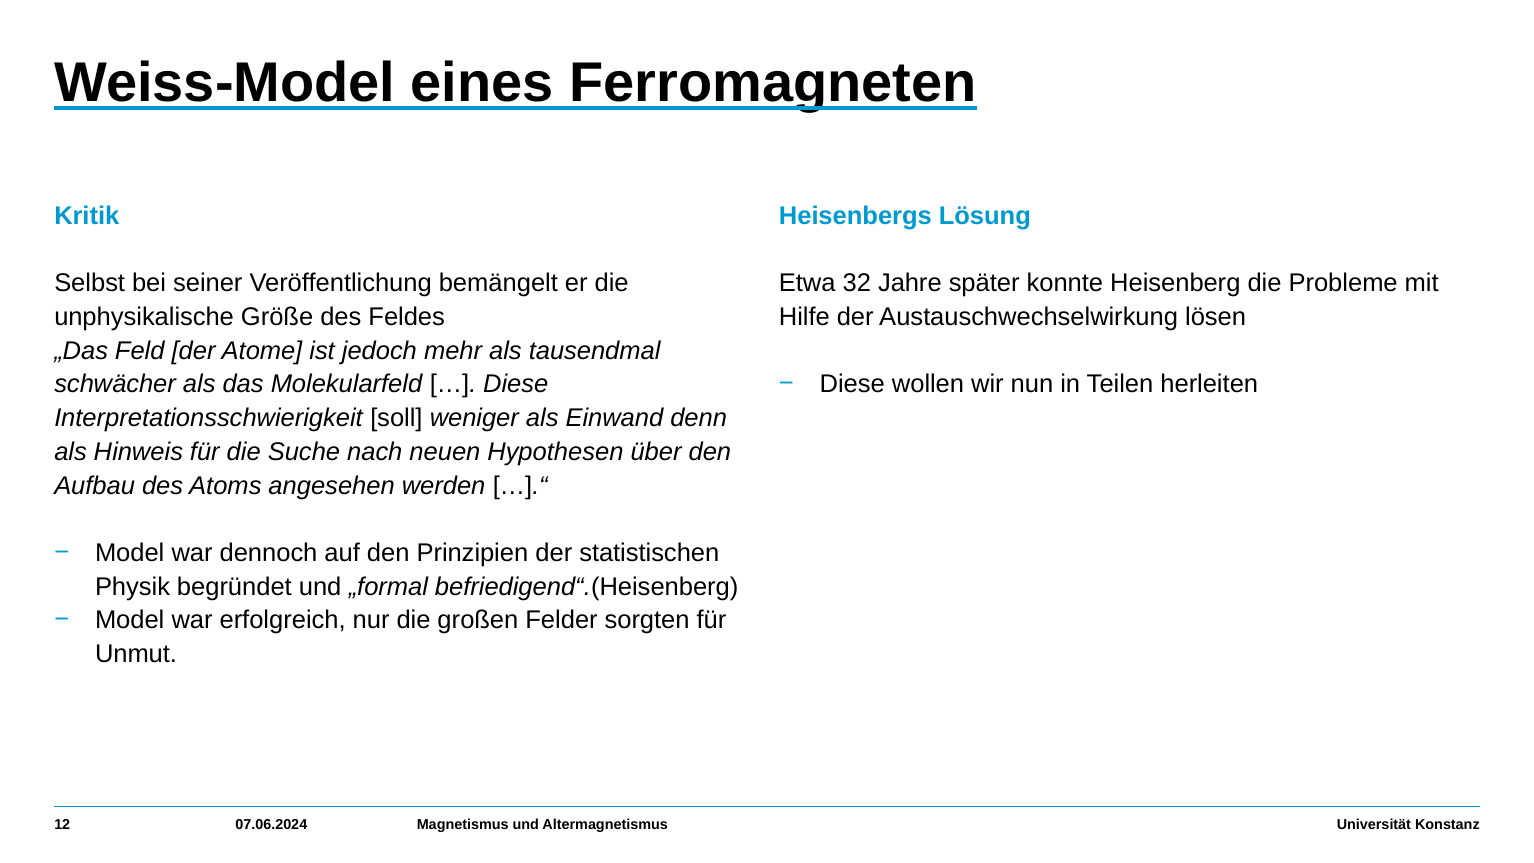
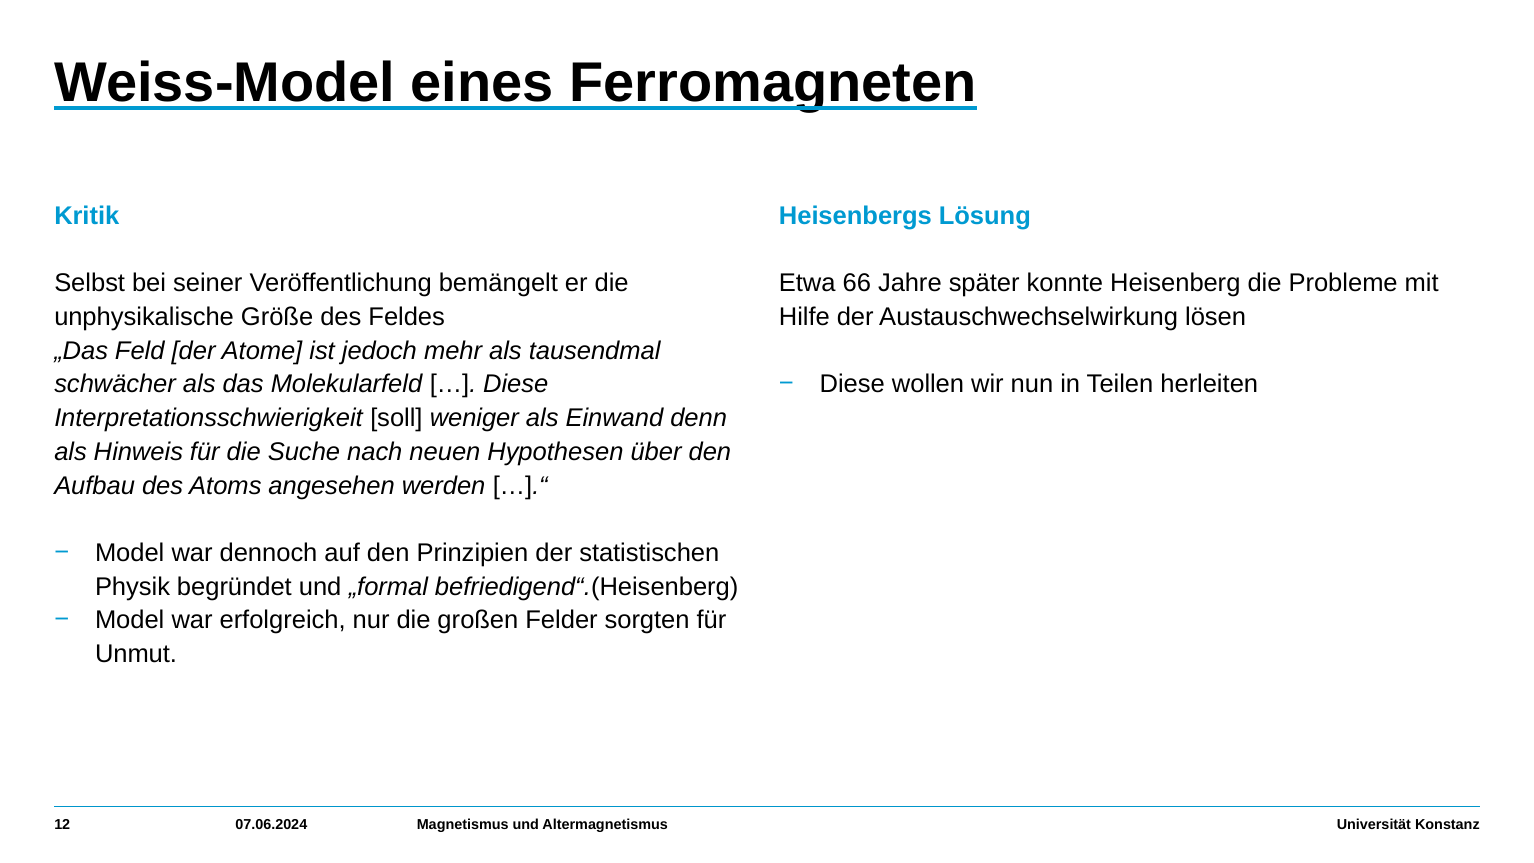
32: 32 -> 66 (857, 283)
